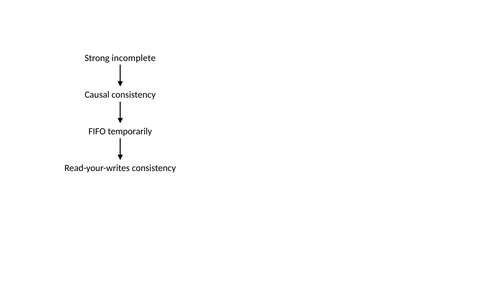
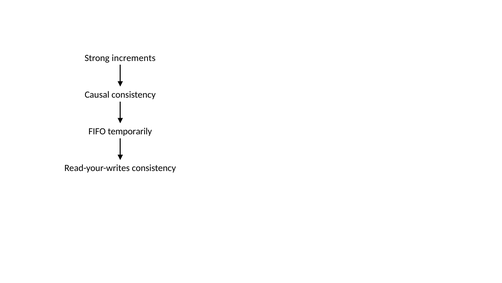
incomplete: incomplete -> increments (134, 58)
